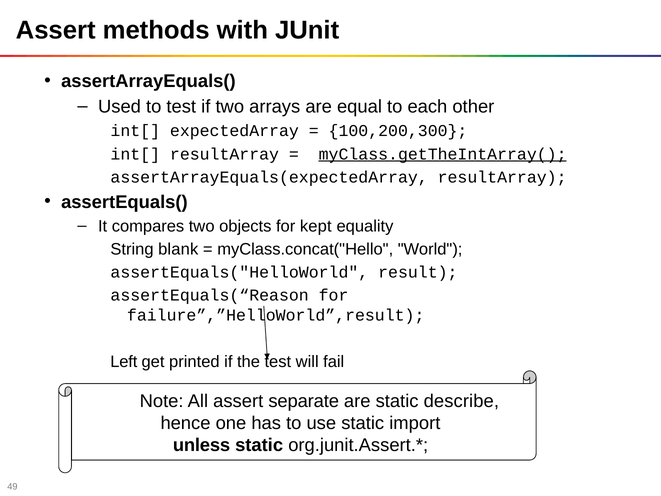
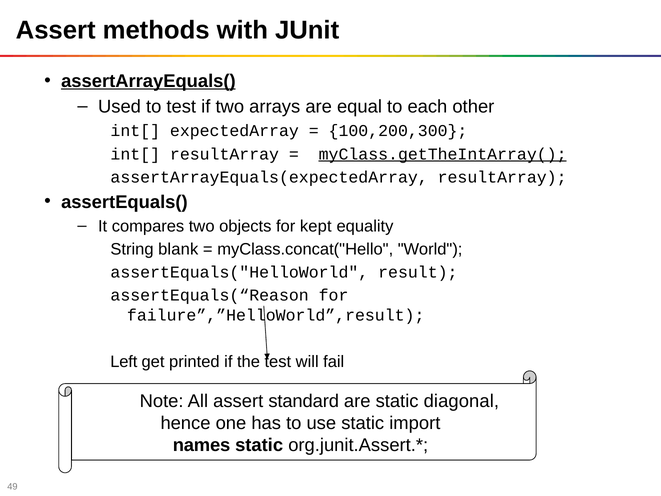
assertArrayEquals( underline: none -> present (148, 81)
separate: separate -> standard (304, 401)
describe: describe -> diagonal (461, 401)
unless: unless -> names (202, 445)
